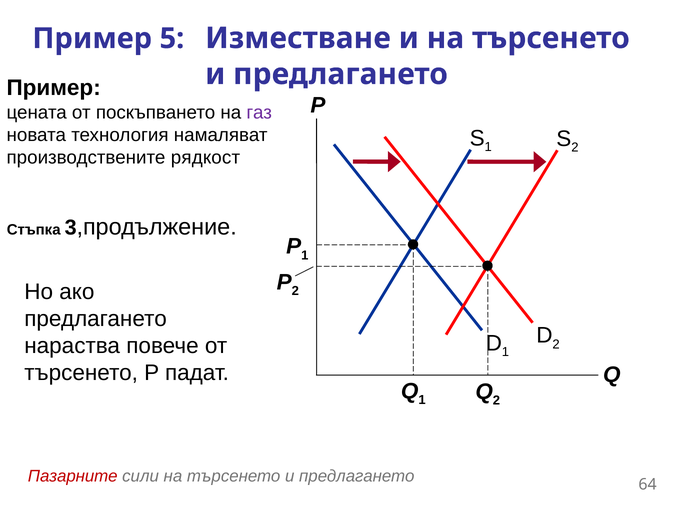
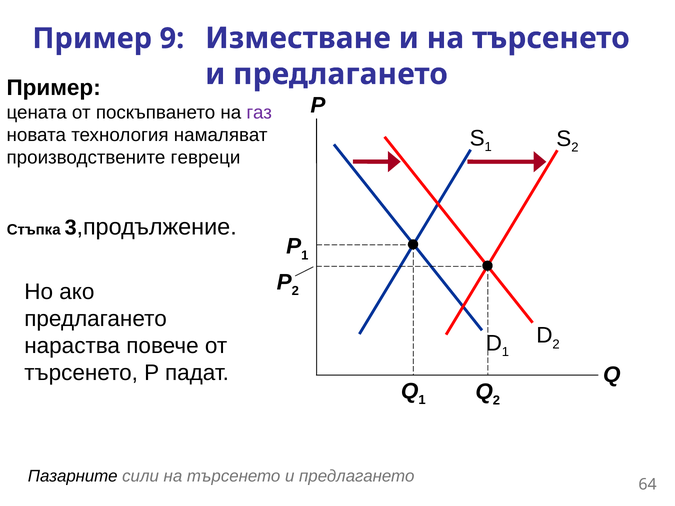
5: 5 -> 9 (172, 39)
рядкост: рядкост -> гевреци (206, 158)
Пазарните colour: red -> black (73, 476)
